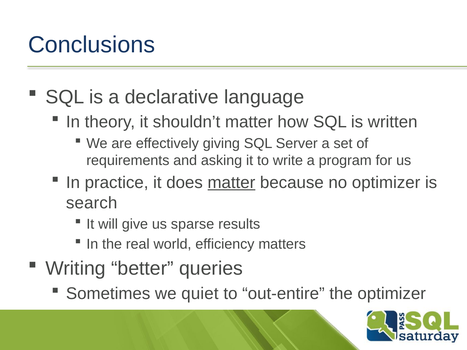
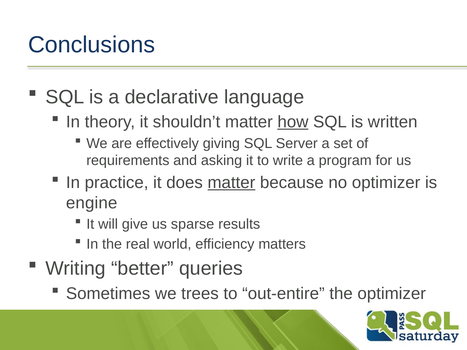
how underline: none -> present (293, 122)
search: search -> engine (92, 203)
quiet: quiet -> trees (200, 294)
